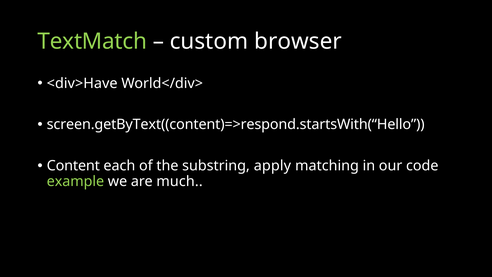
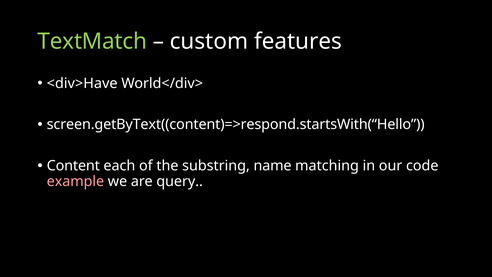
browser: browser -> features (298, 41)
apply: apply -> name (273, 166)
example colour: light green -> pink (75, 181)
much: much -> query (180, 181)
